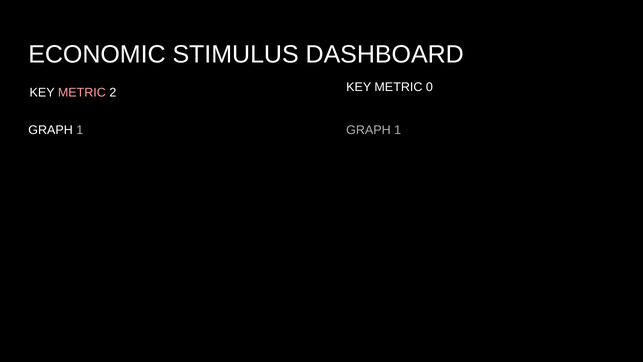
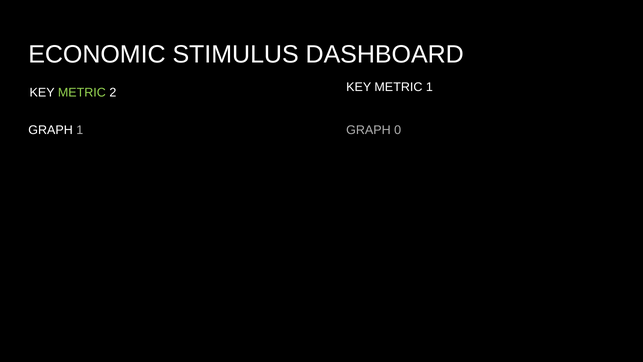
METRIC colour: pink -> light green (82, 92)
METRIC 0: 0 -> 1 (429, 87)
1 GRAPH 1: 1 -> 0 (398, 130)
